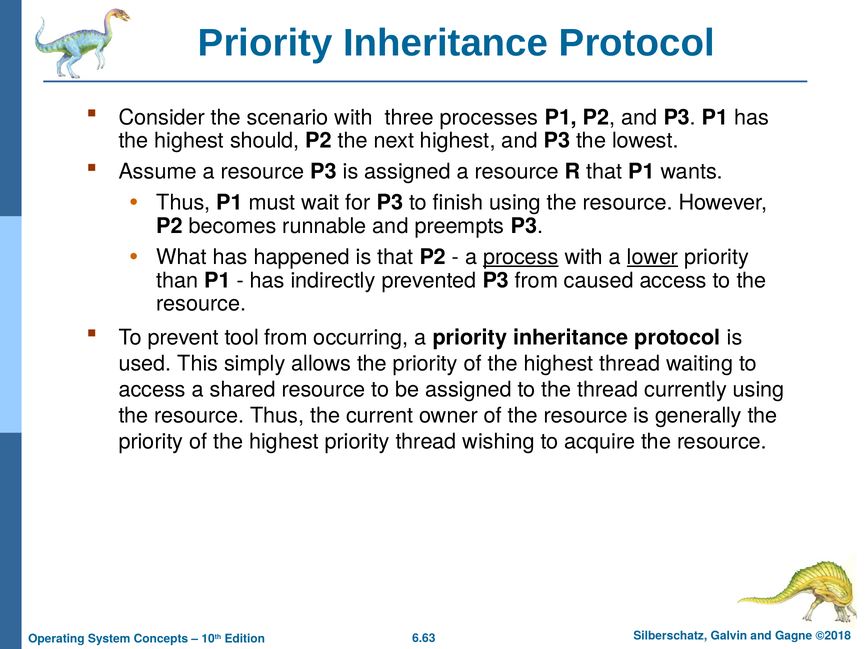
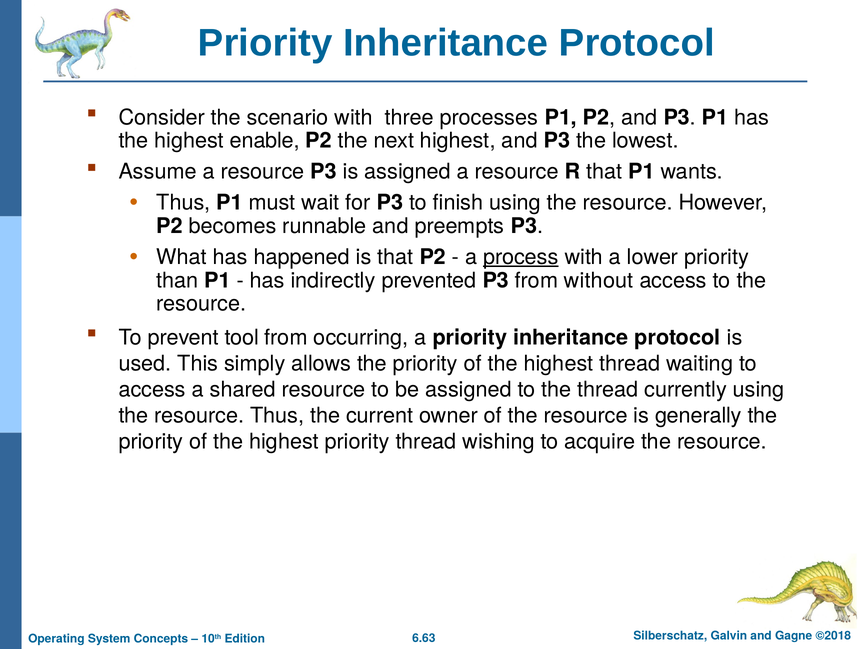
should: should -> enable (265, 141)
lower underline: present -> none (653, 257)
caused: caused -> without (599, 280)
